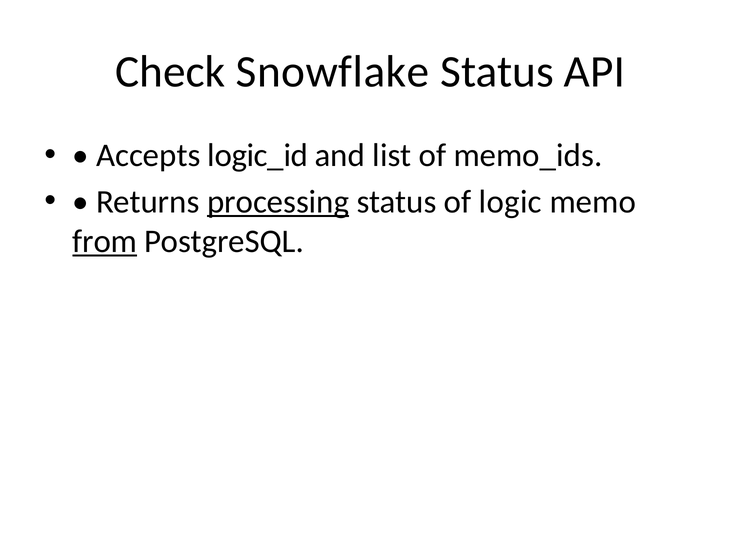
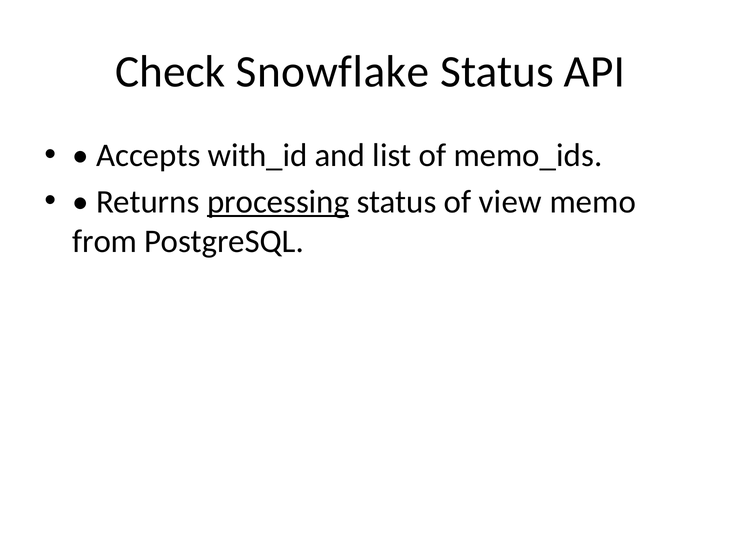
logic_id: logic_id -> with_id (258, 155)
logic: logic -> view (510, 202)
from underline: present -> none (105, 241)
